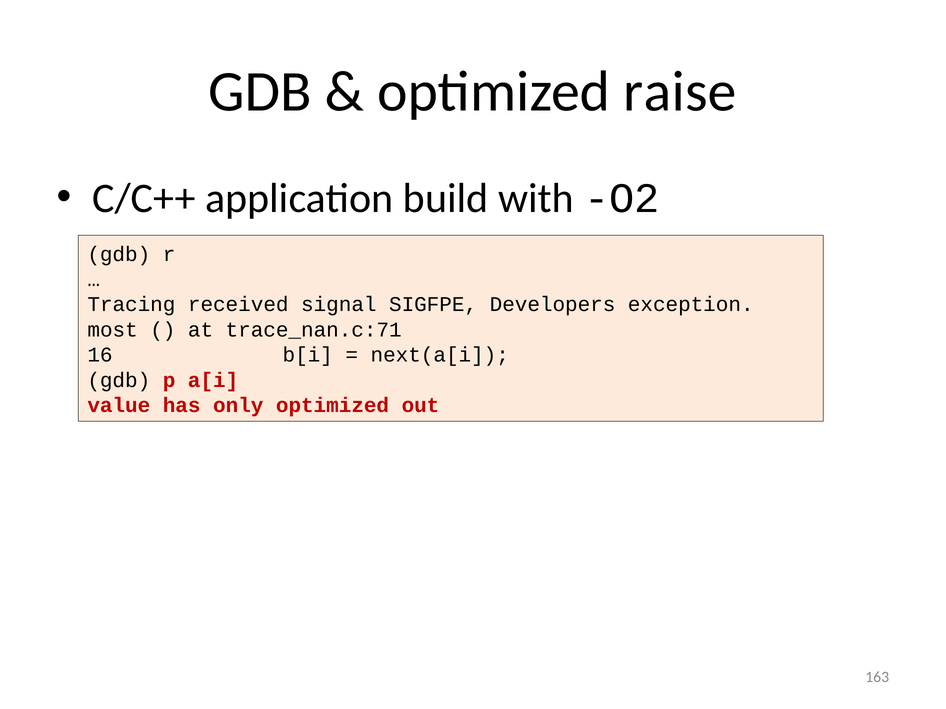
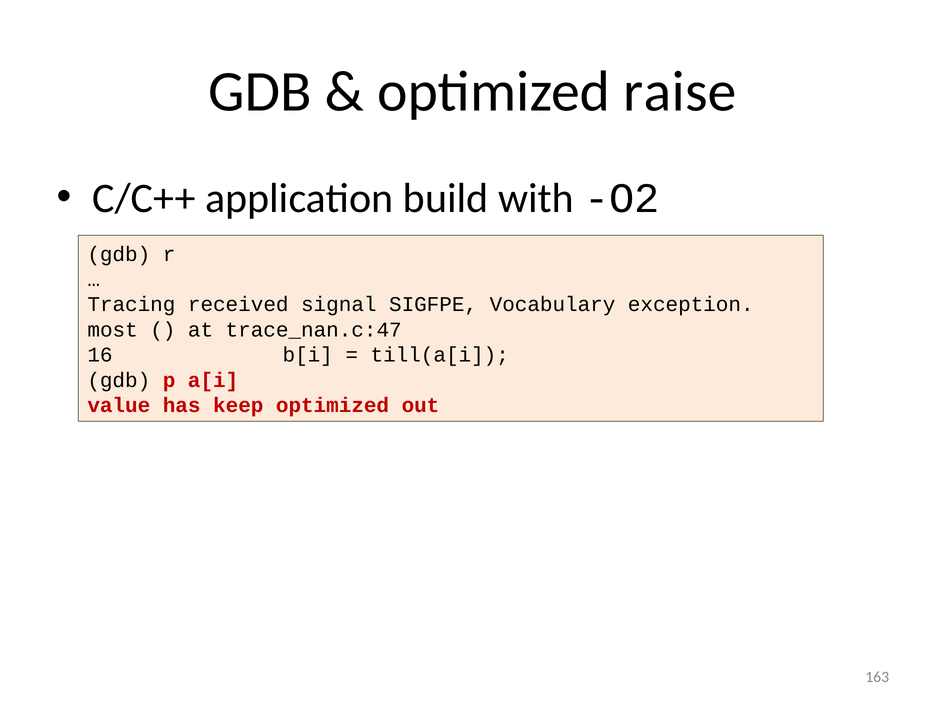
Developers: Developers -> Vocabulary (553, 305)
trace_nan.c:71: trace_nan.c:71 -> trace_nan.c:47 (314, 330)
next(a[i: next(a[i -> till(a[i (440, 355)
only: only -> keep (238, 406)
